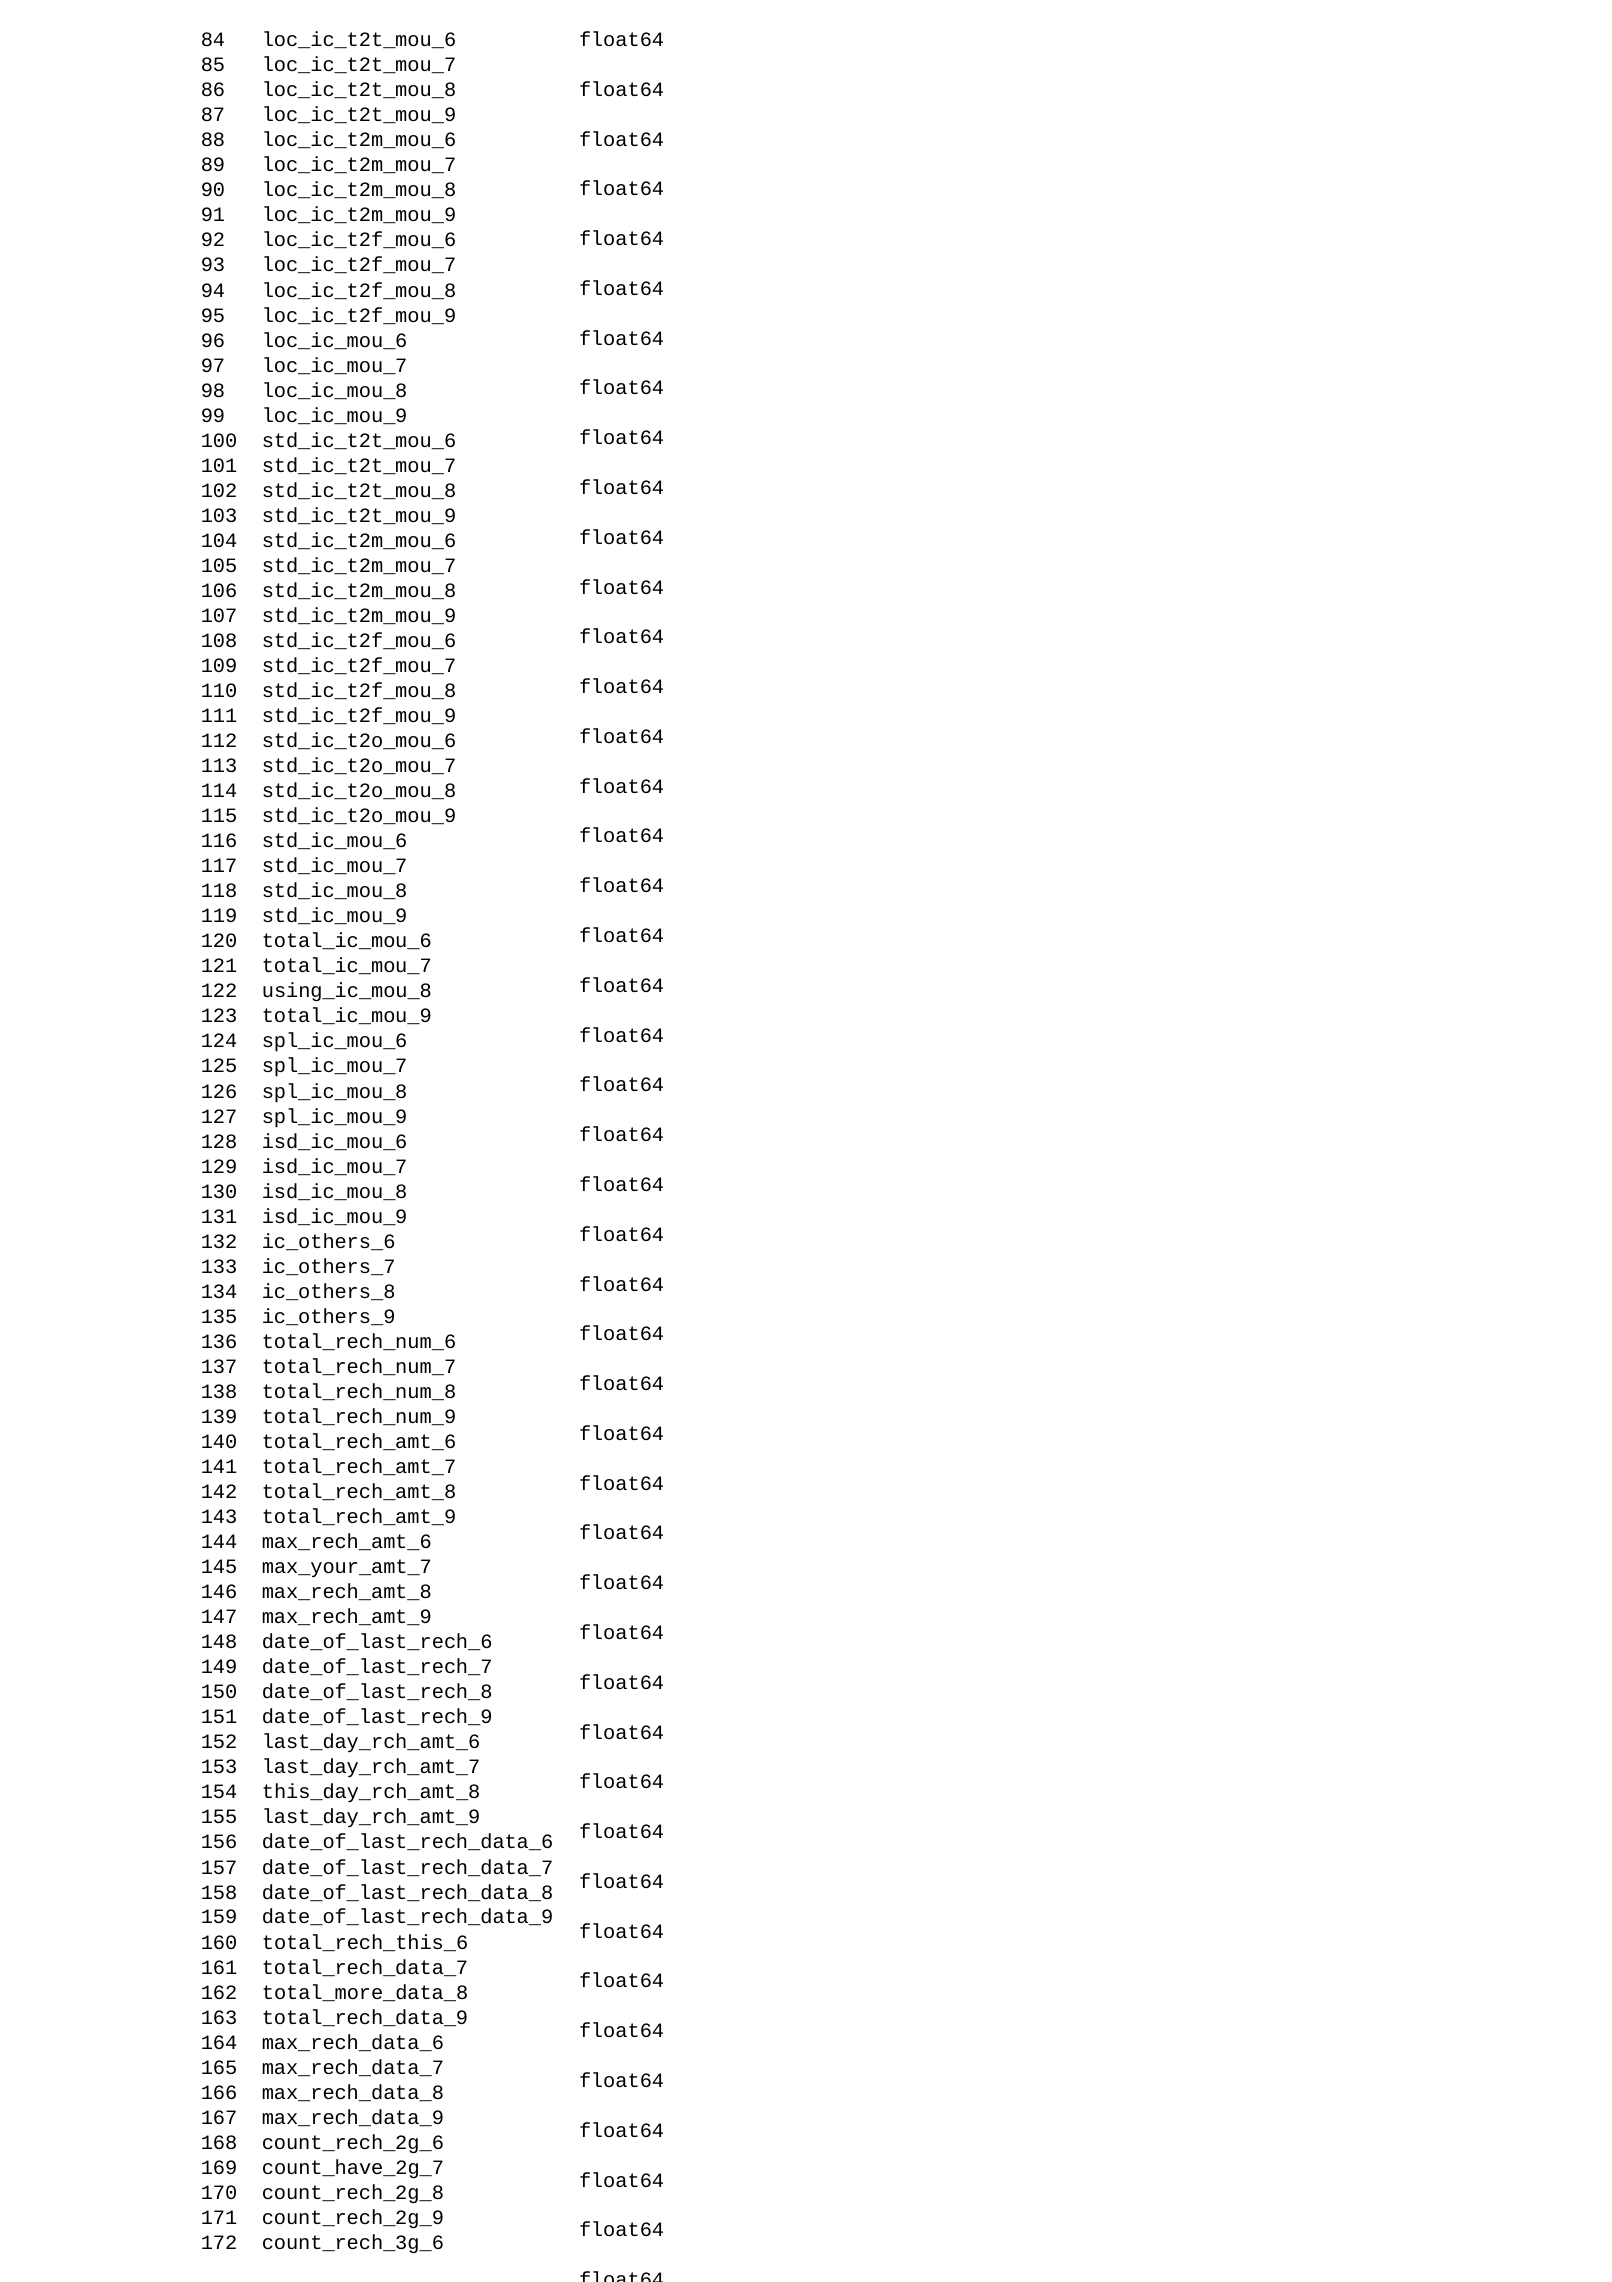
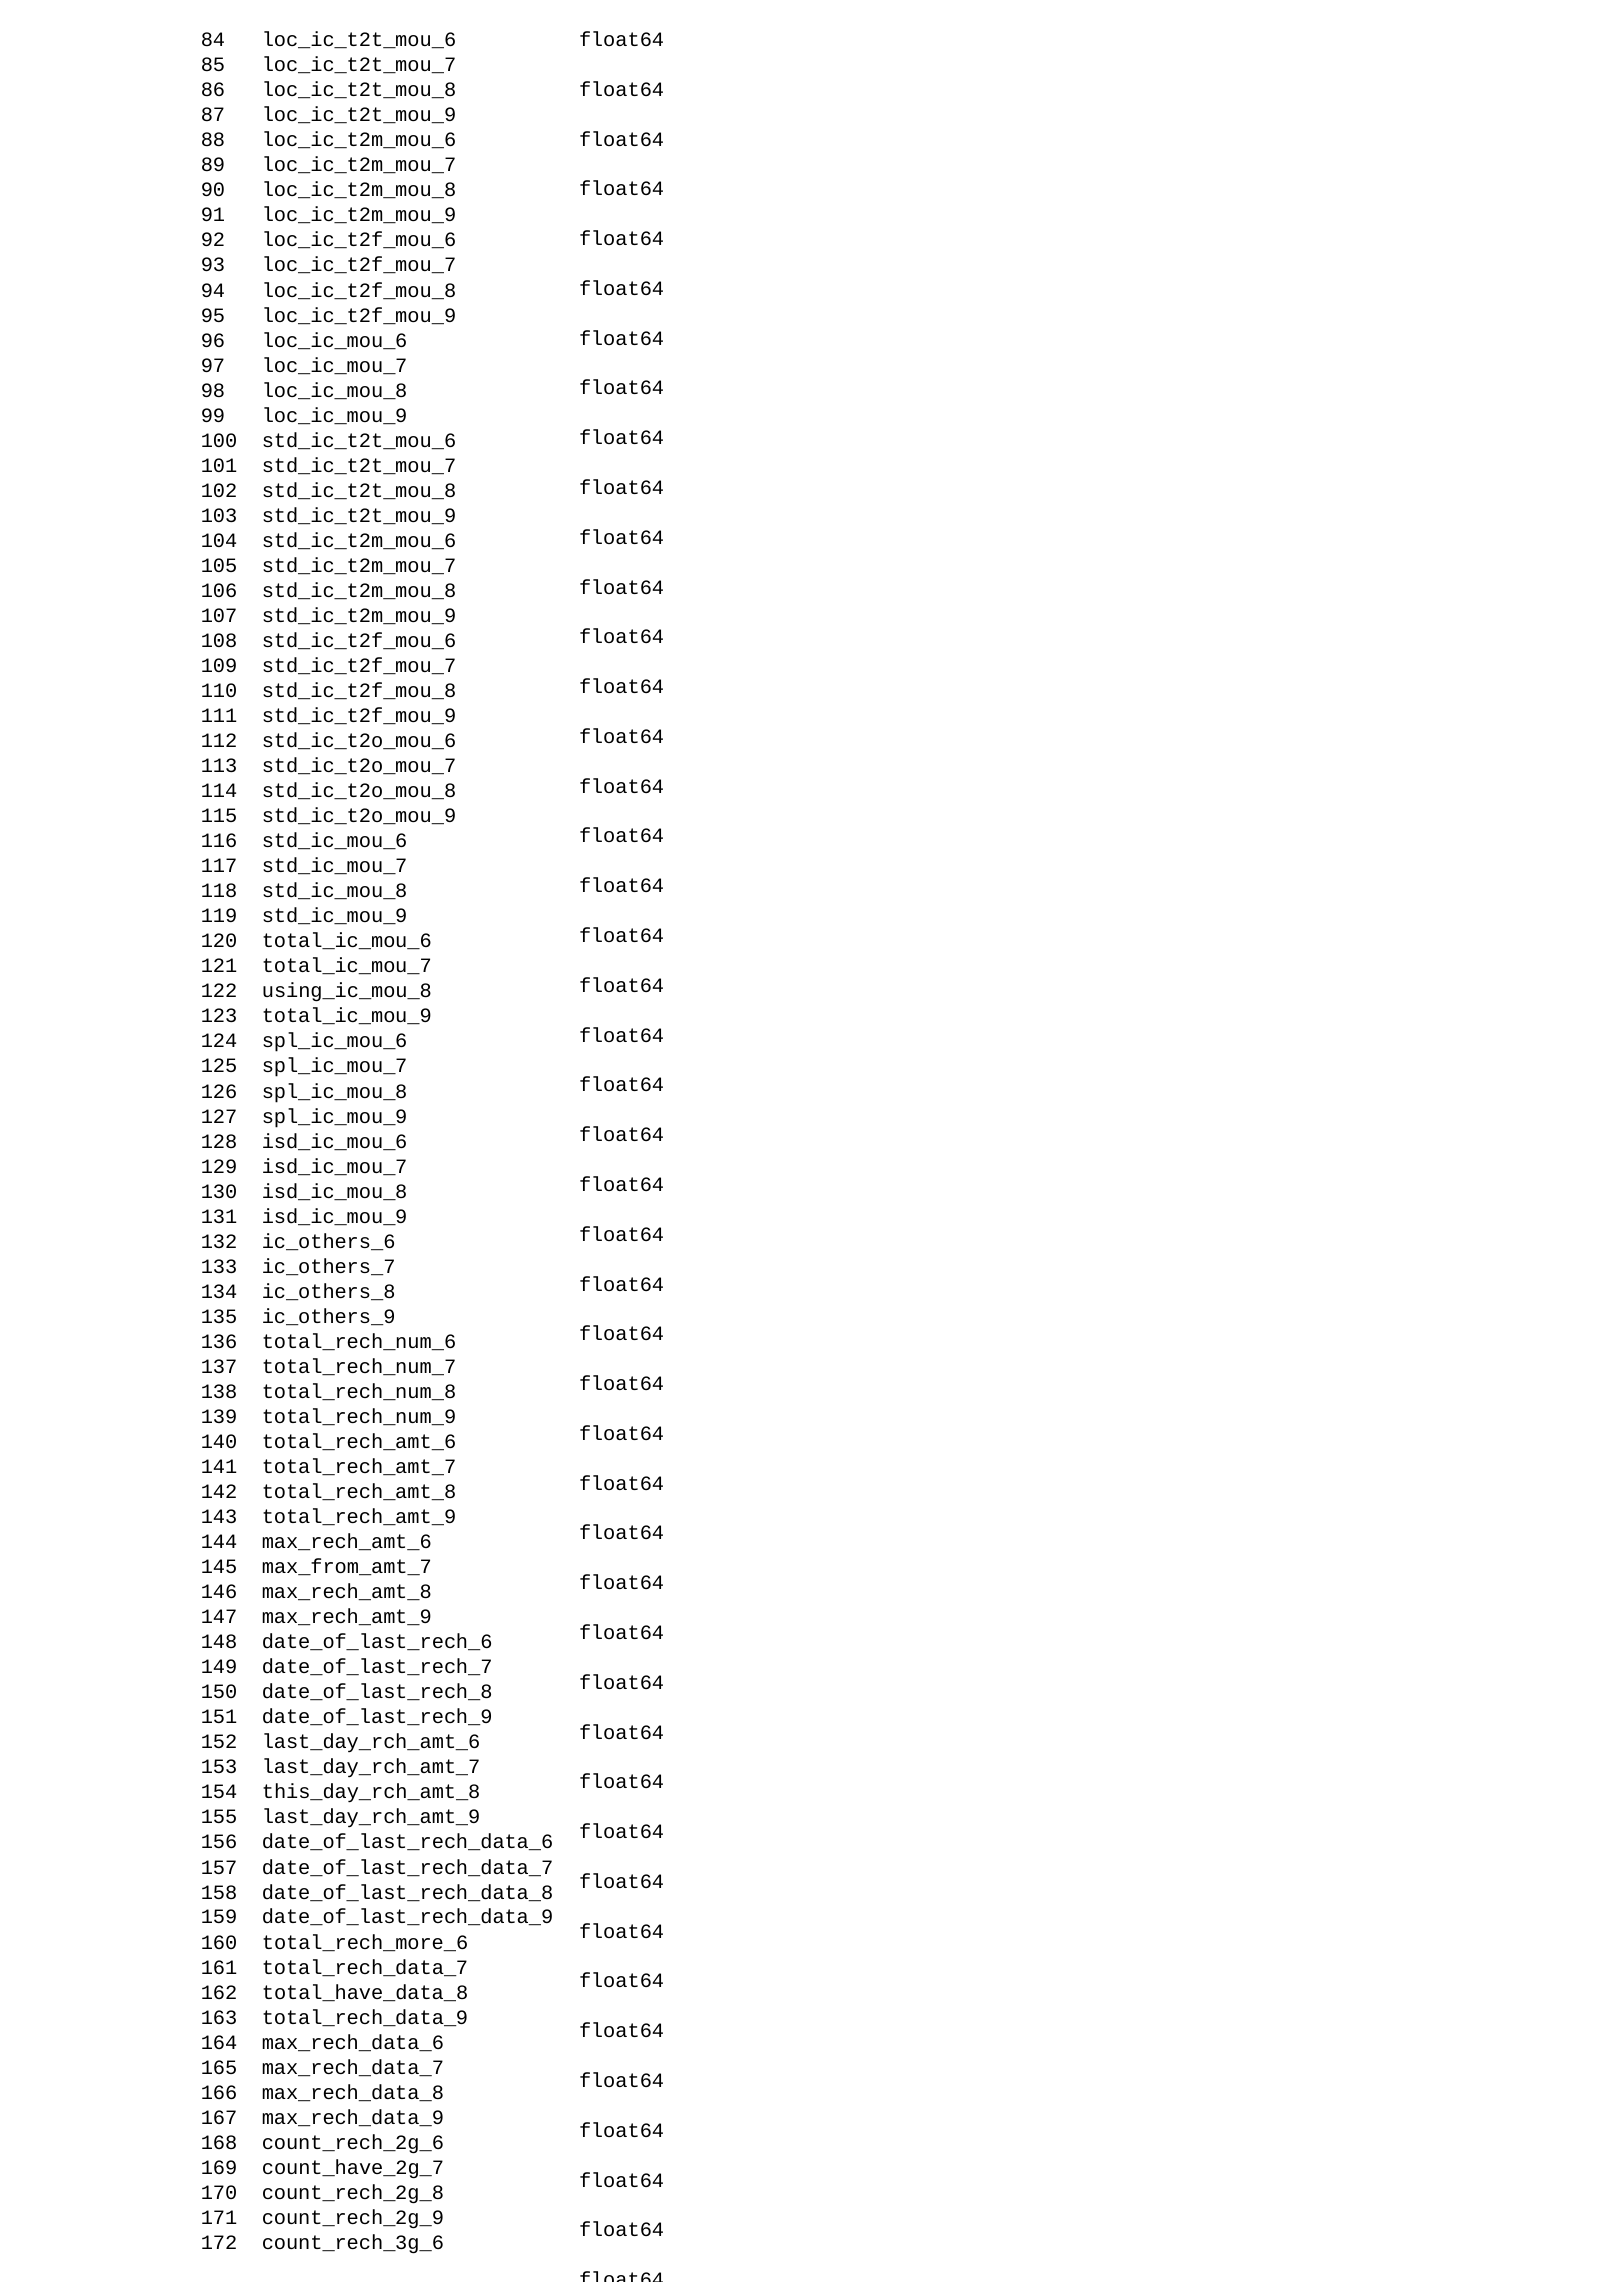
max_your_amt_7: max_your_amt_7 -> max_from_amt_7 (347, 1566)
total_rech_this_6: total_rech_this_6 -> total_rech_more_6 (365, 1942)
total_more_data_8: total_more_data_8 -> total_have_data_8 (365, 1992)
